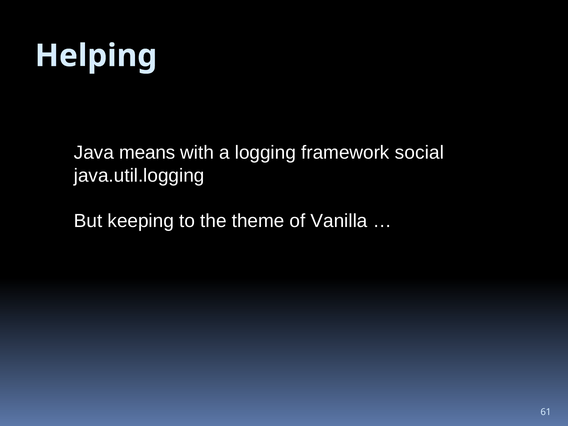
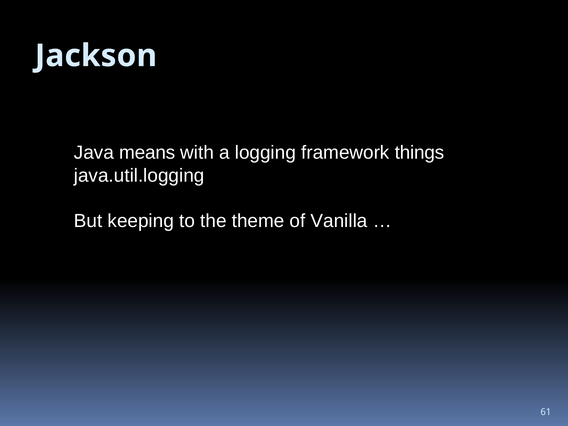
Helping: Helping -> Jackson (96, 56)
social: social -> things (420, 153)
